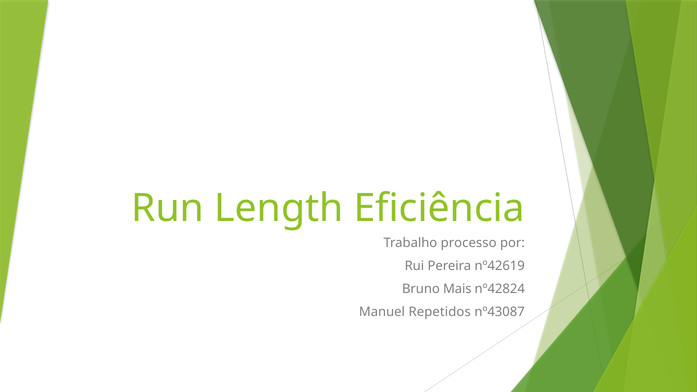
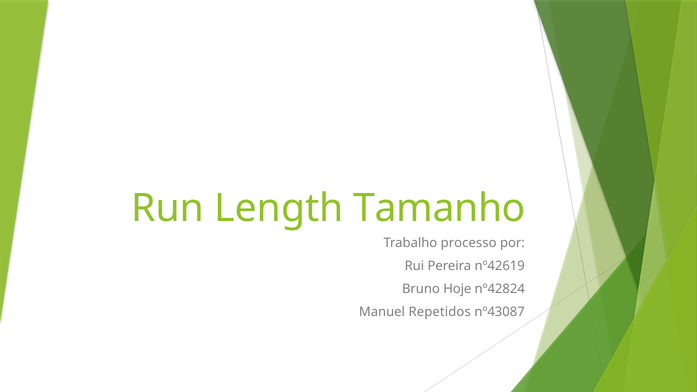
Eficiência: Eficiência -> Tamanho (439, 208)
Mais: Mais -> Hoje (457, 289)
